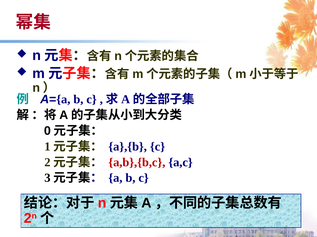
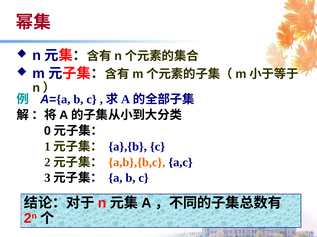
a,b},{b,c colour: red -> orange (137, 163)
